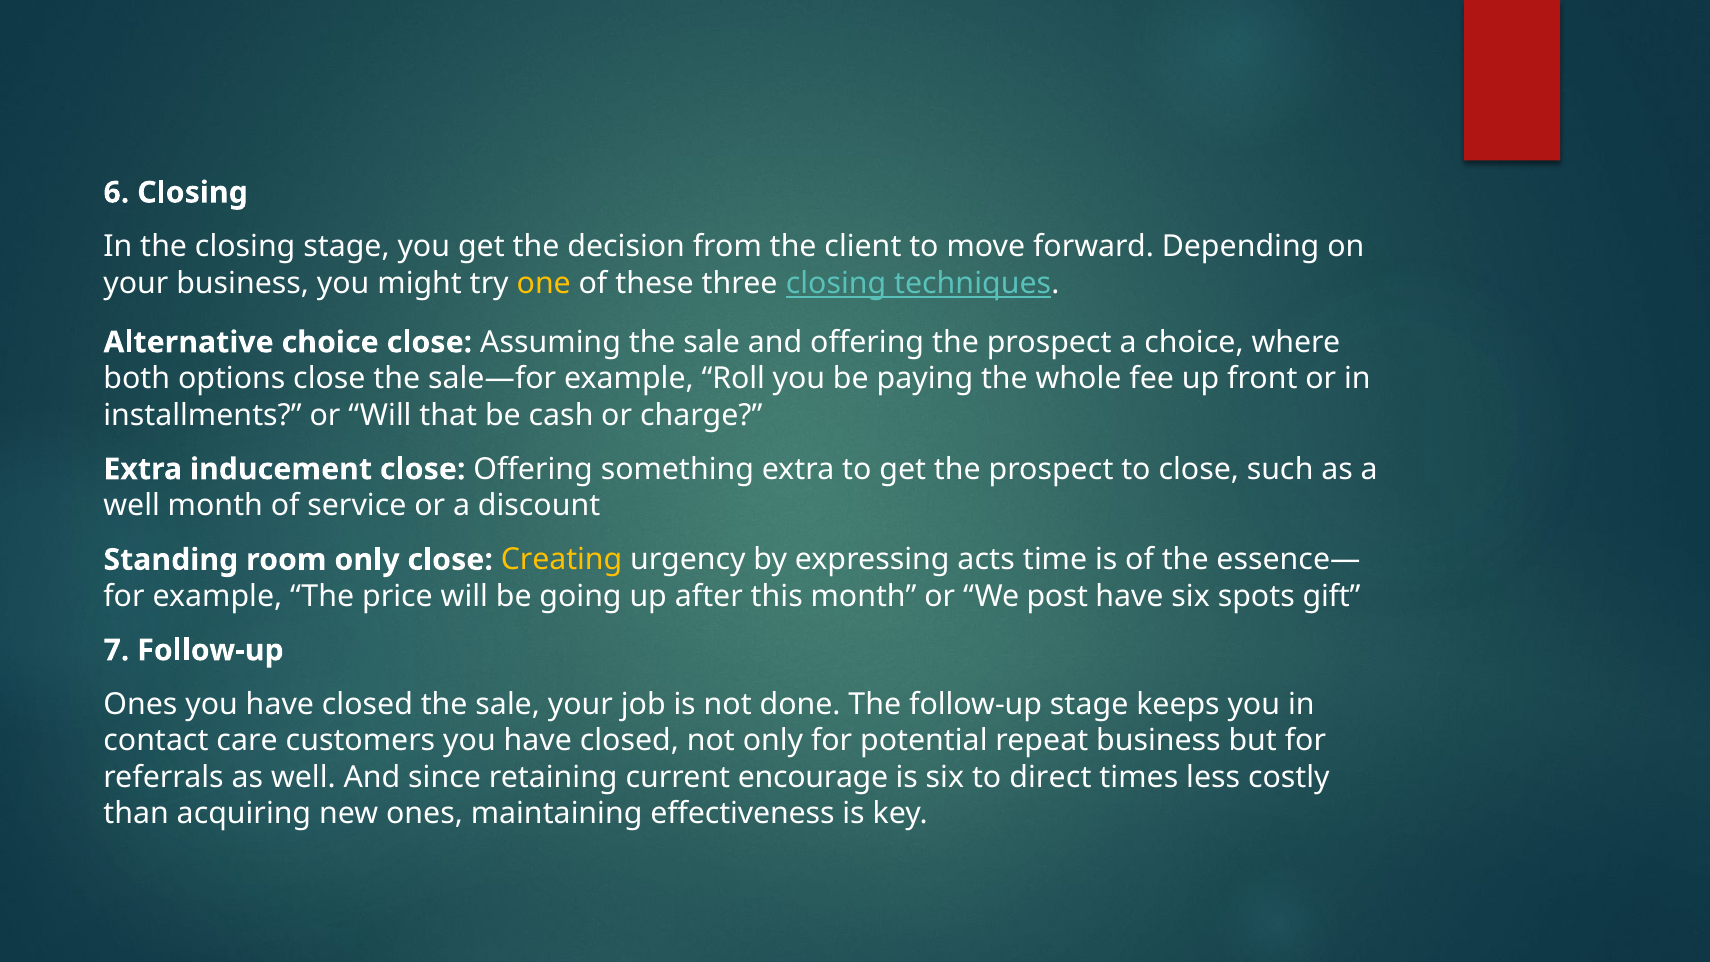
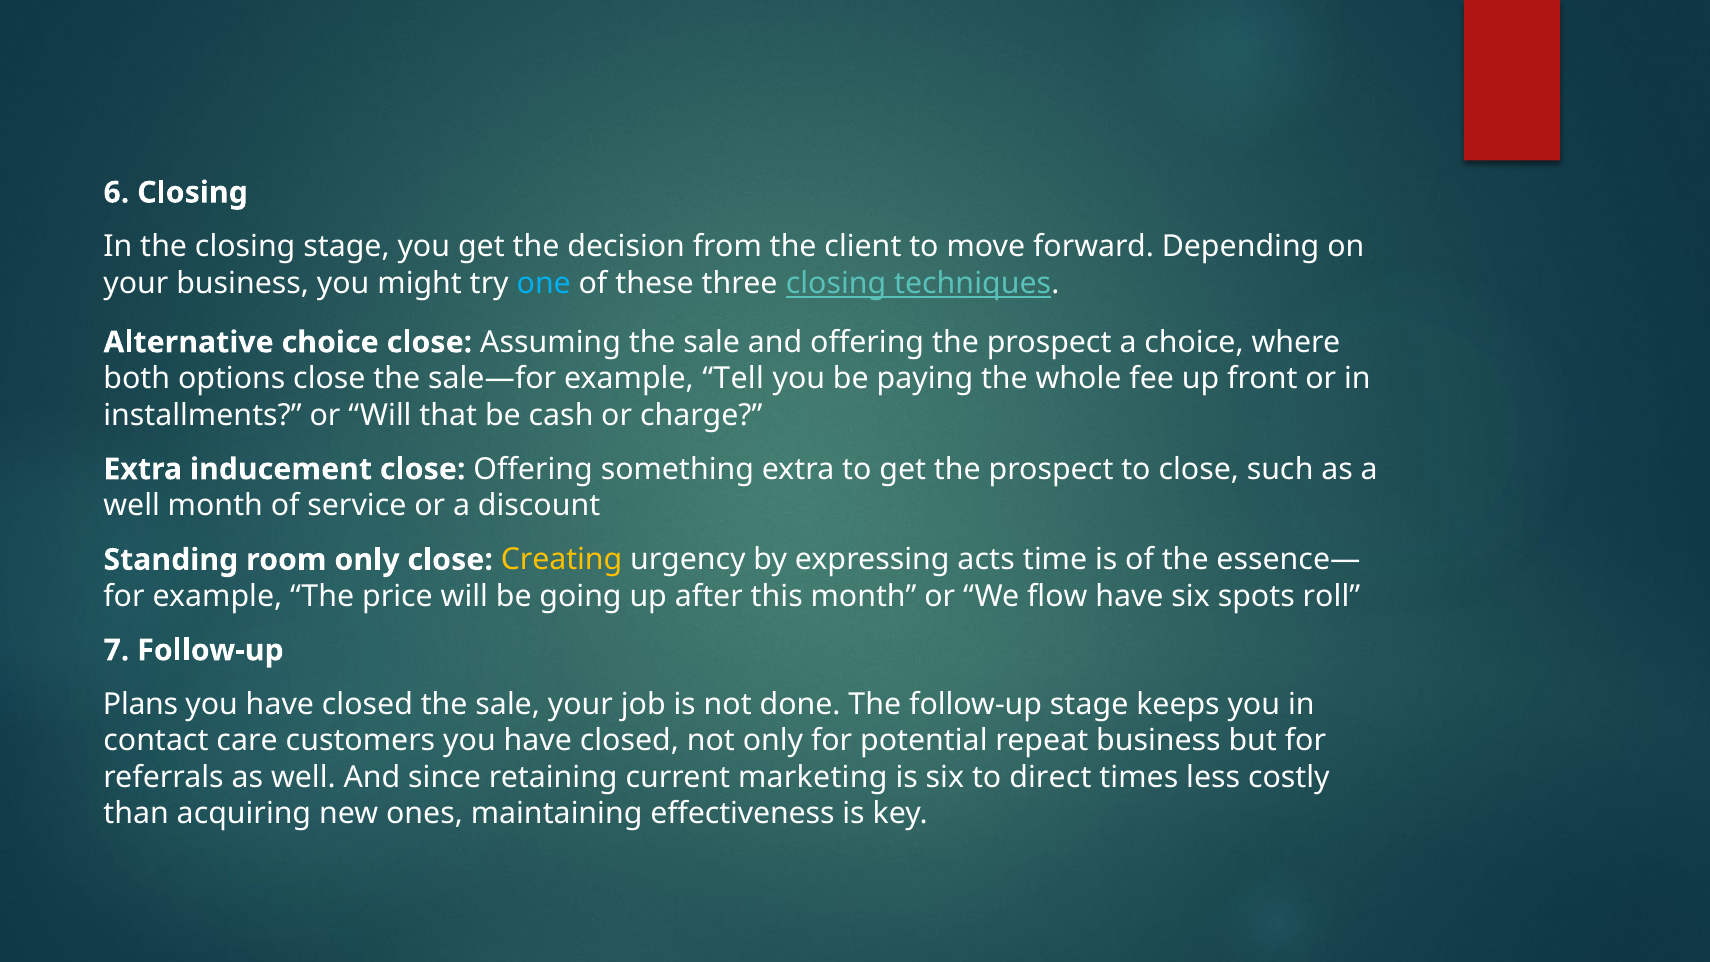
one colour: yellow -> light blue (544, 283)
Roll: Roll -> Tell (733, 379)
post: post -> flow (1057, 596)
gift: gift -> roll (1331, 596)
Ones: Ones -> Plans (141, 704)
encourage: encourage -> marketing (813, 777)
